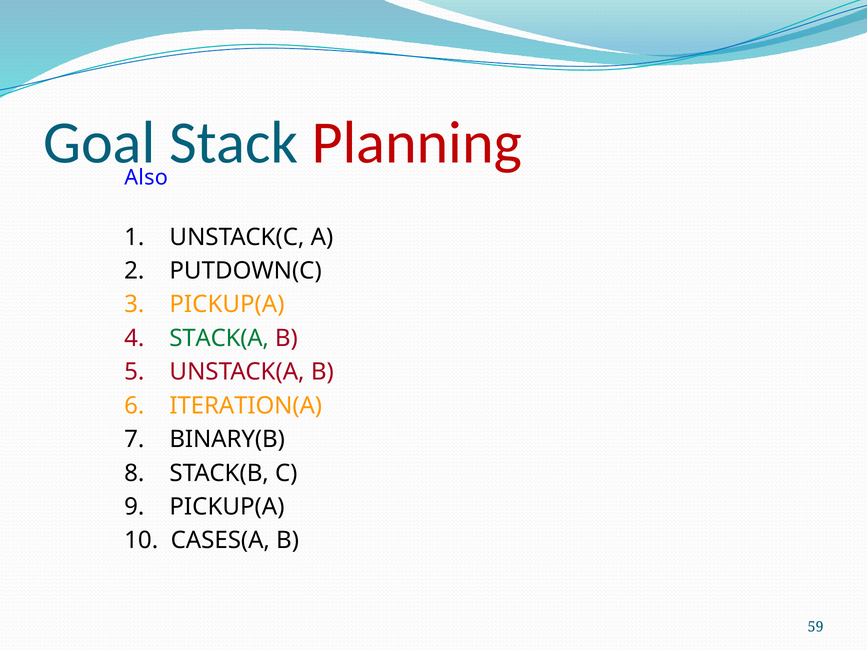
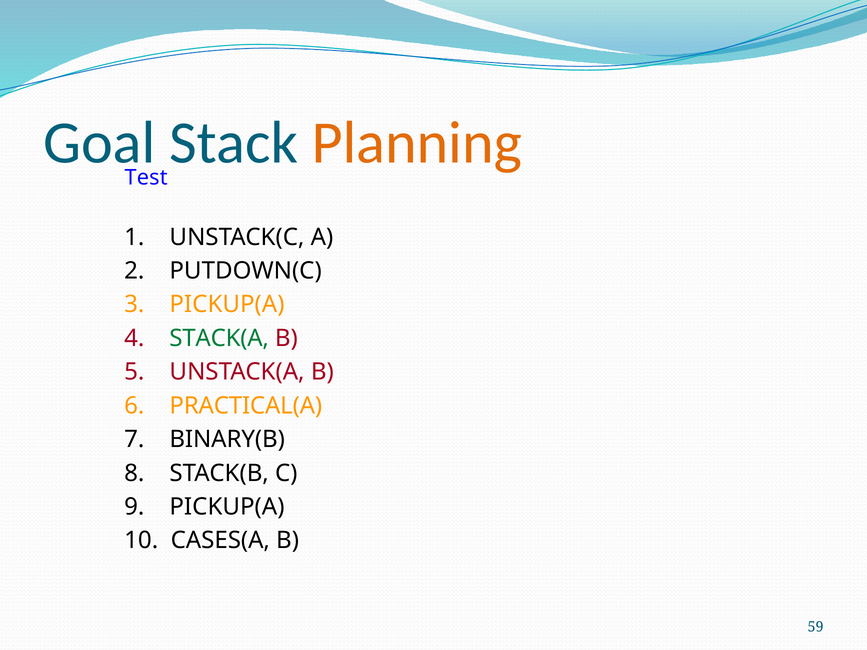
Planning colour: red -> orange (417, 143)
Also: Also -> Test (146, 178)
ITERATION(A: ITERATION(A -> PRACTICAL(A (246, 406)
